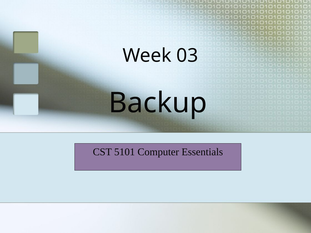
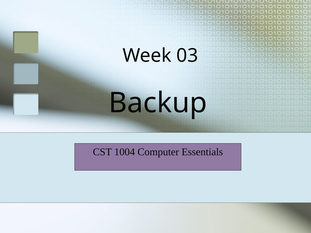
5101: 5101 -> 1004 (125, 152)
